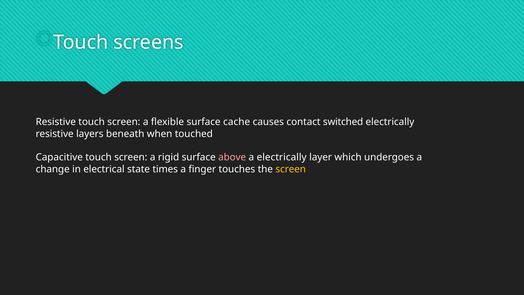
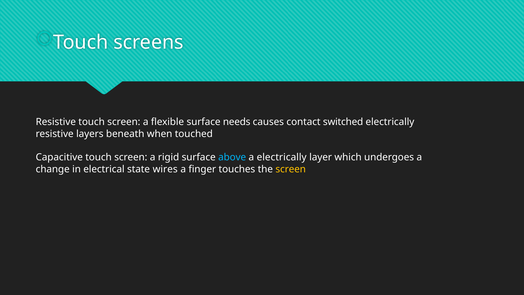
cache: cache -> needs (237, 122)
above colour: pink -> light blue (232, 157)
times: times -> wires (165, 169)
